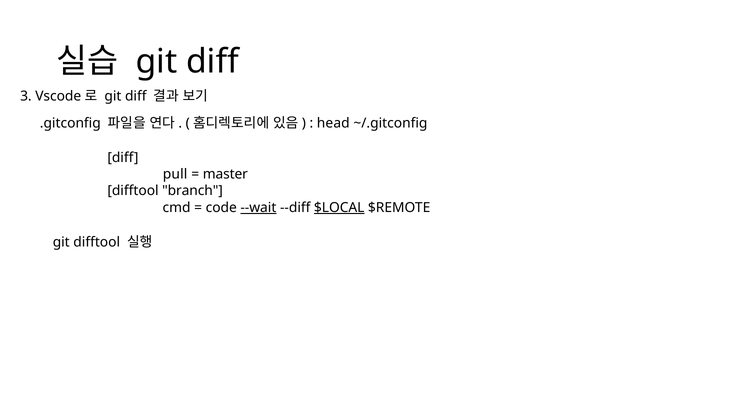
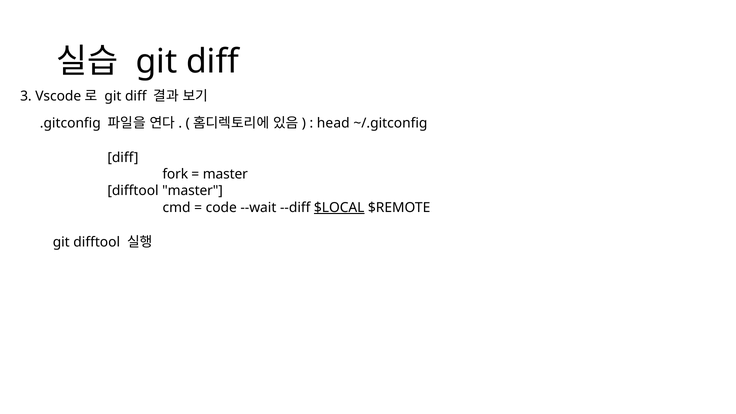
pull: pull -> fork (175, 174)
difftool branch: branch -> master (193, 191)
--wait underline: present -> none (258, 207)
